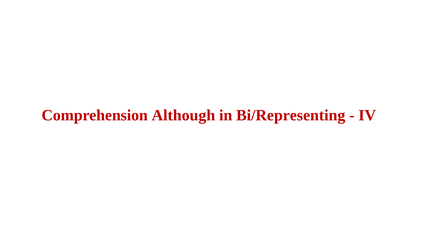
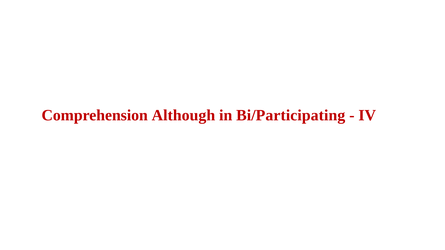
Bi/Representing: Bi/Representing -> Bi/Participating (291, 115)
